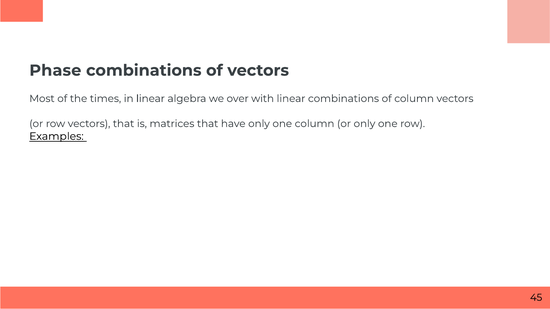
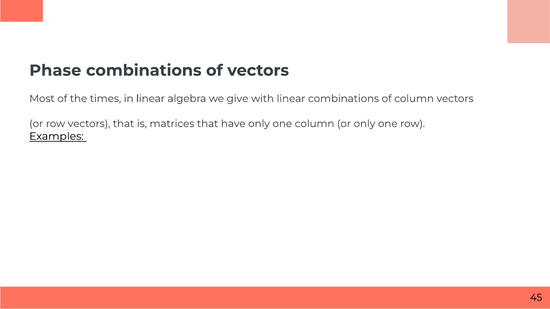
over: over -> give (238, 99)
